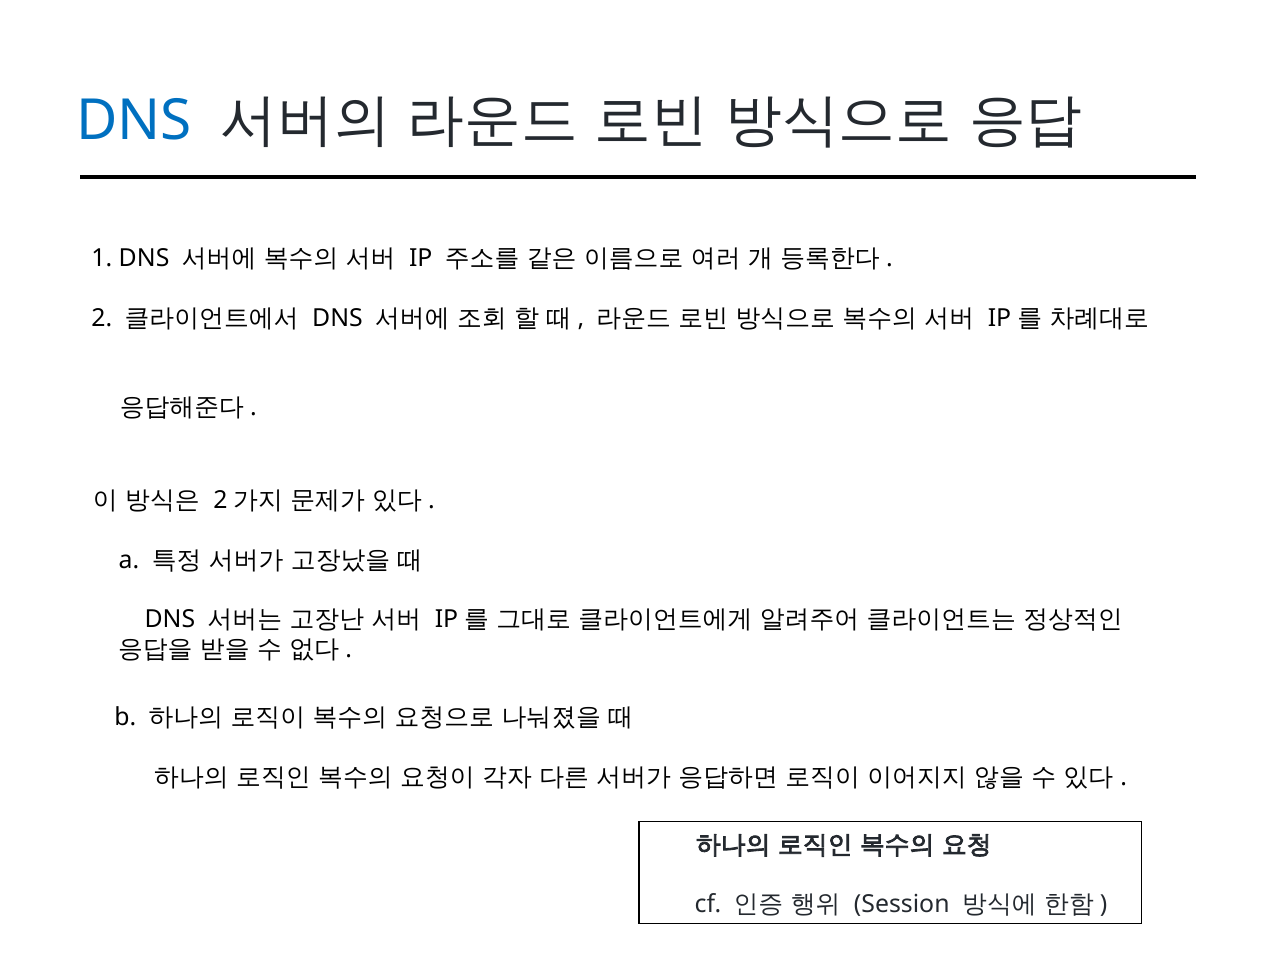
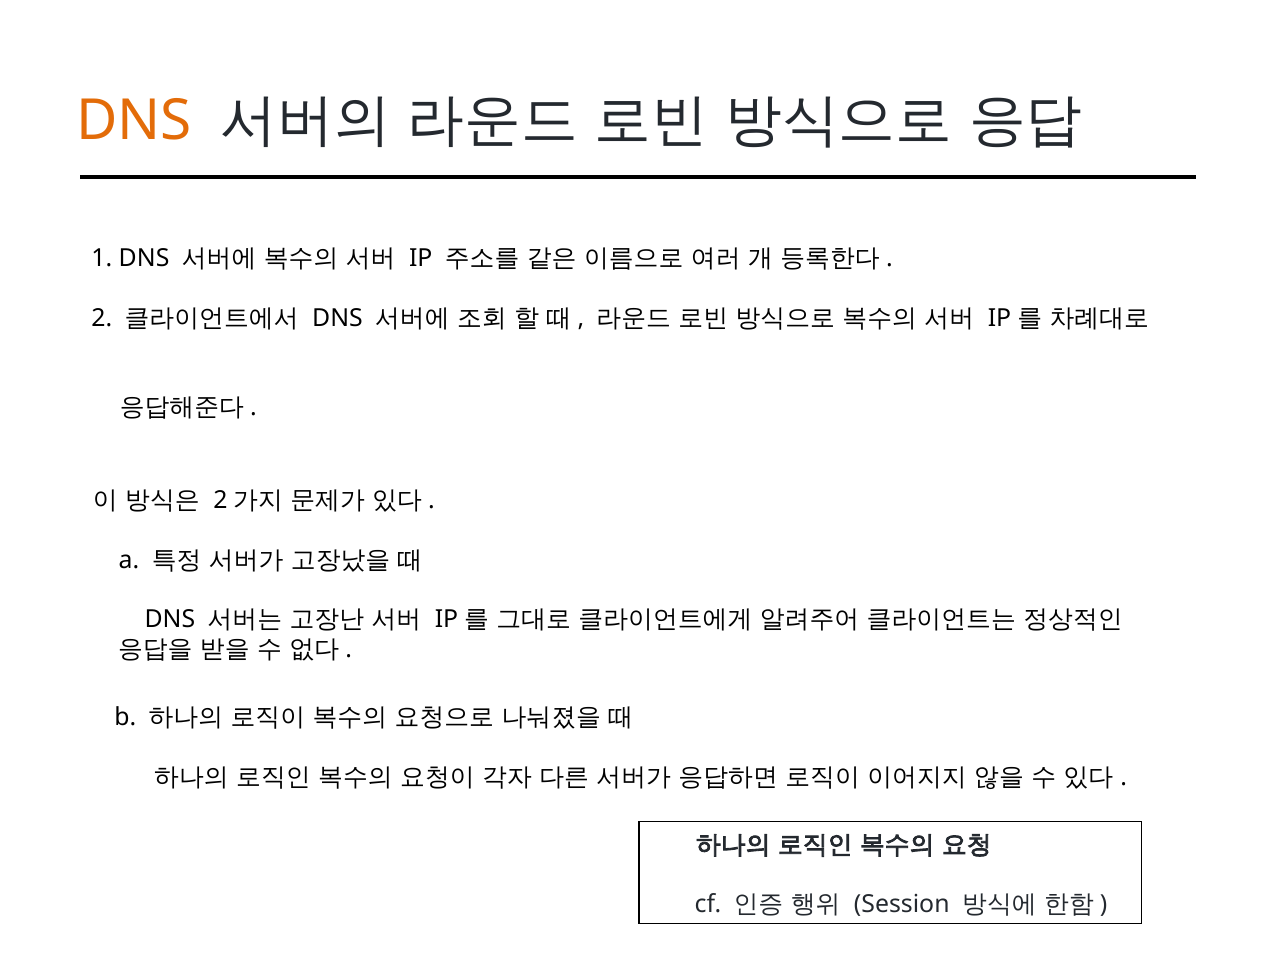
DNS colour: blue -> orange (134, 121)
